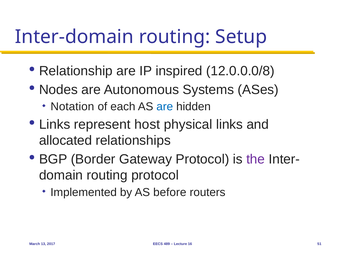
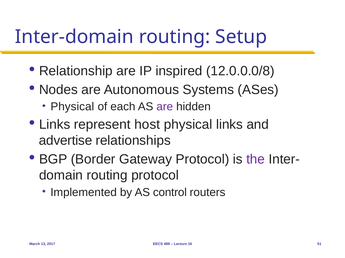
Notation: Notation -> Physical (72, 107)
are colour: blue -> purple (165, 107)
allocated: allocated -> advertise (66, 141)
before: before -> control (170, 193)
